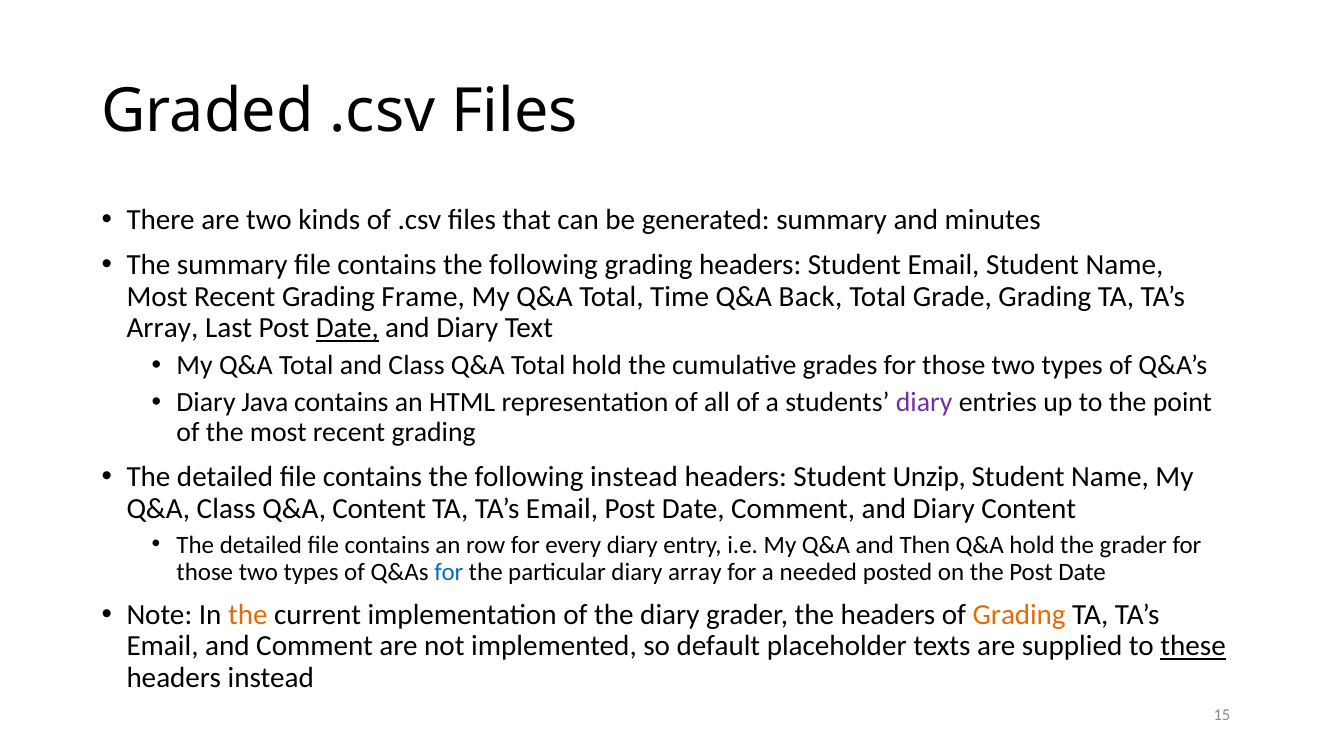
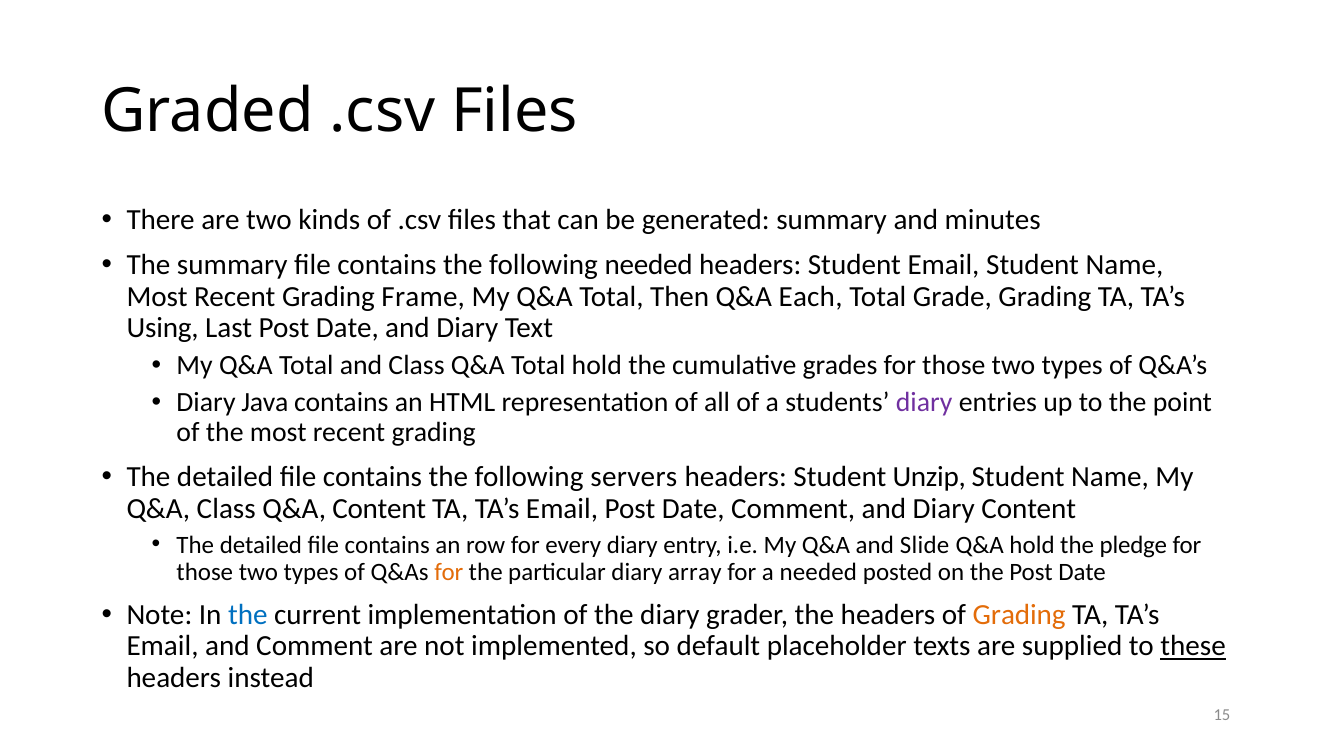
following grading: grading -> needed (649, 265)
Time: Time -> Then (680, 297)
Back: Back -> Each (811, 297)
Array: Array -> Using (163, 328)
Date underline: present -> none (347, 328)
following instead: instead -> servers (634, 477)
Then: Then -> Slide (925, 545)
the grader: grader -> pledge (1133, 545)
for colour: blue -> orange (449, 572)
the colour: orange -> blue (248, 615)
